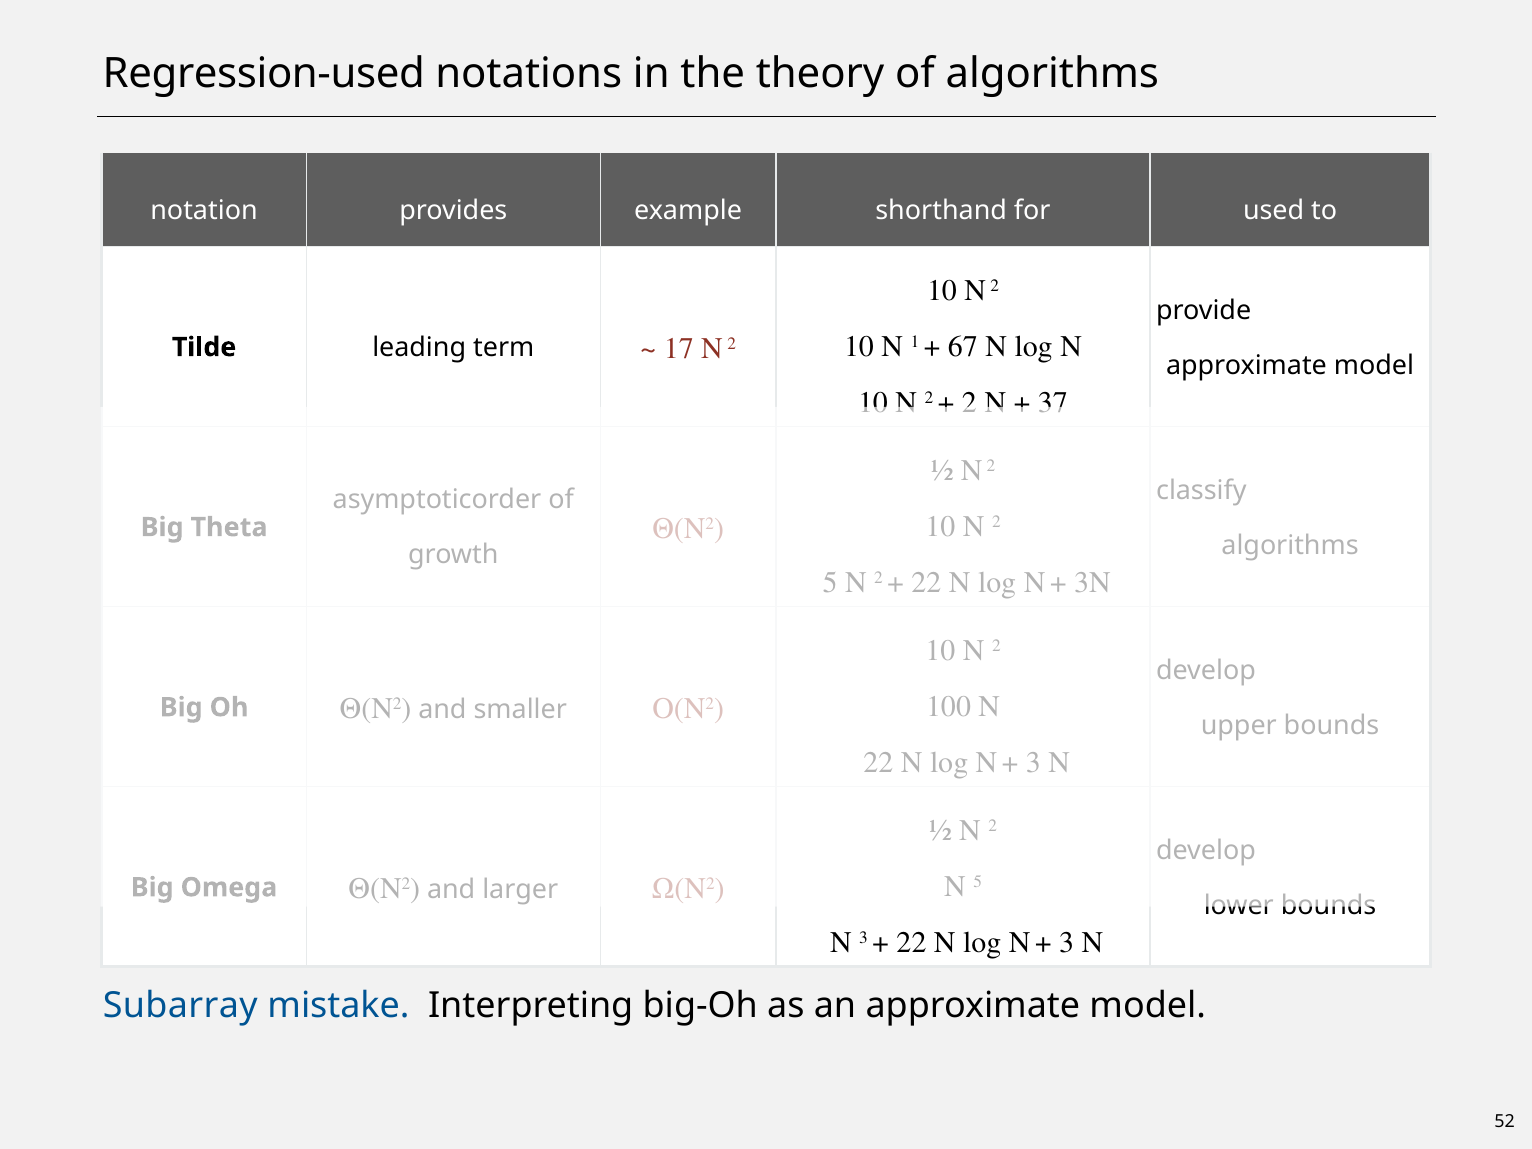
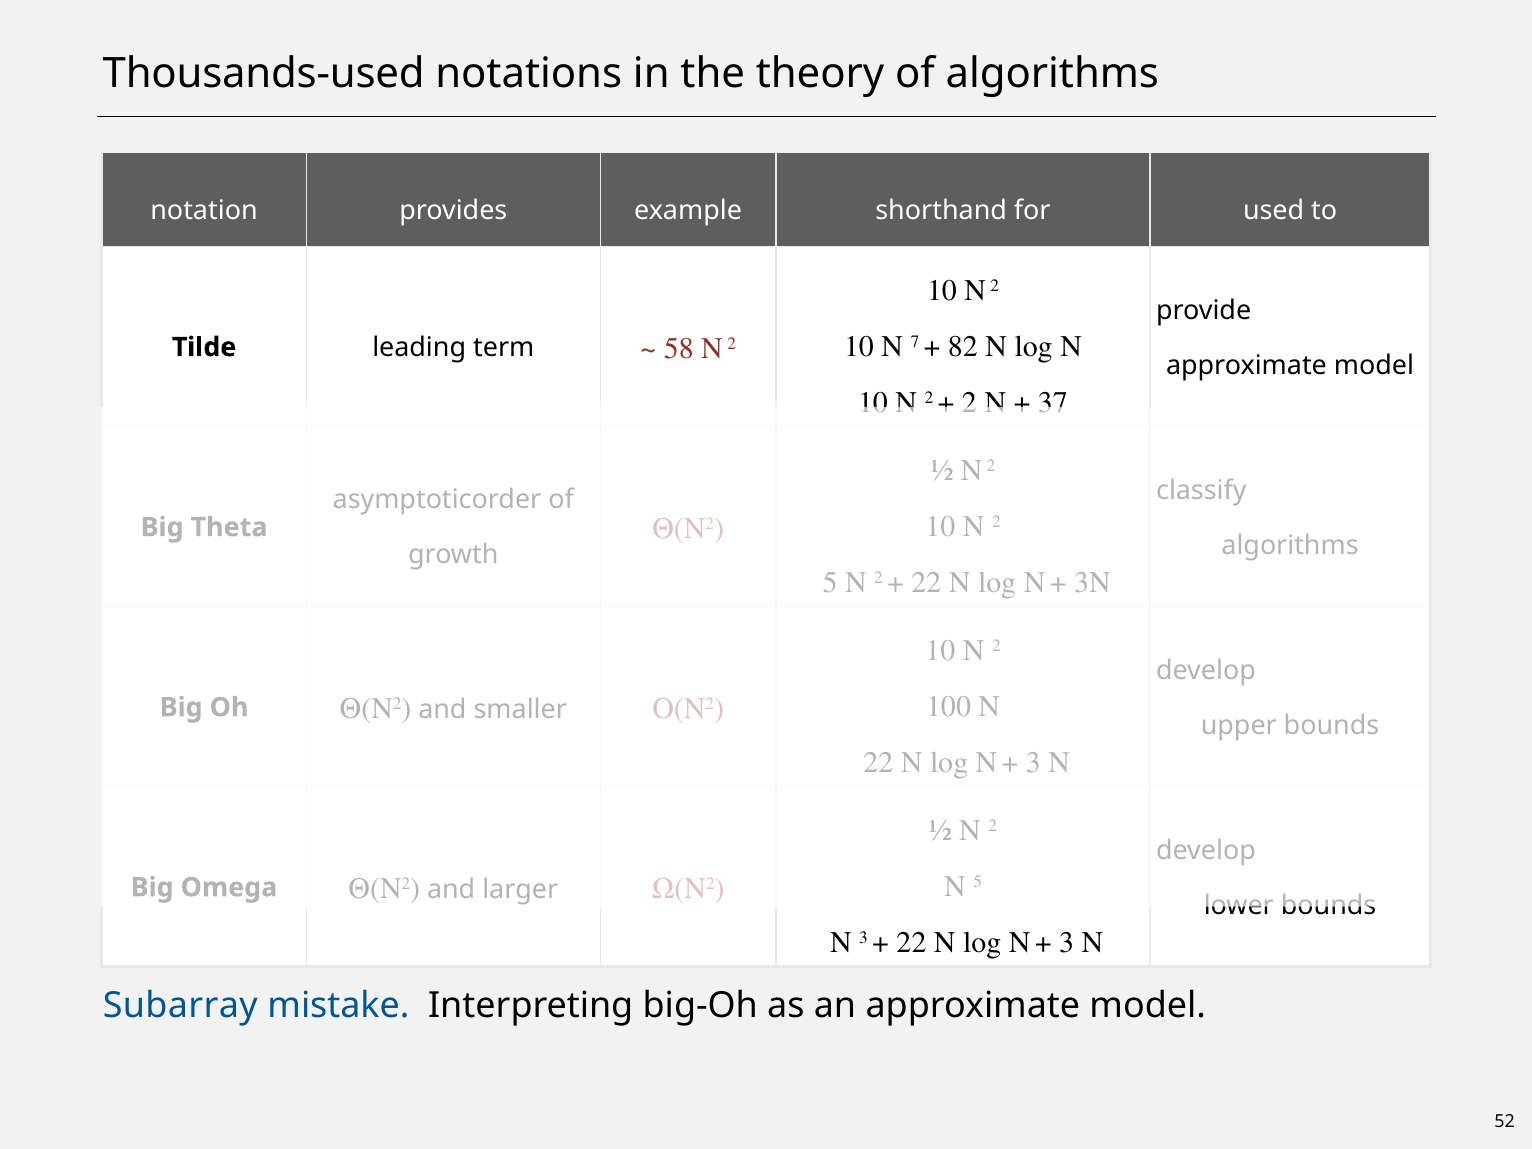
Regression-used: Regression-used -> Thousands-used (264, 73)
1: 1 -> 7 (915, 341)
67: 67 -> 82 (963, 346)
17: 17 -> 58 (679, 348)
